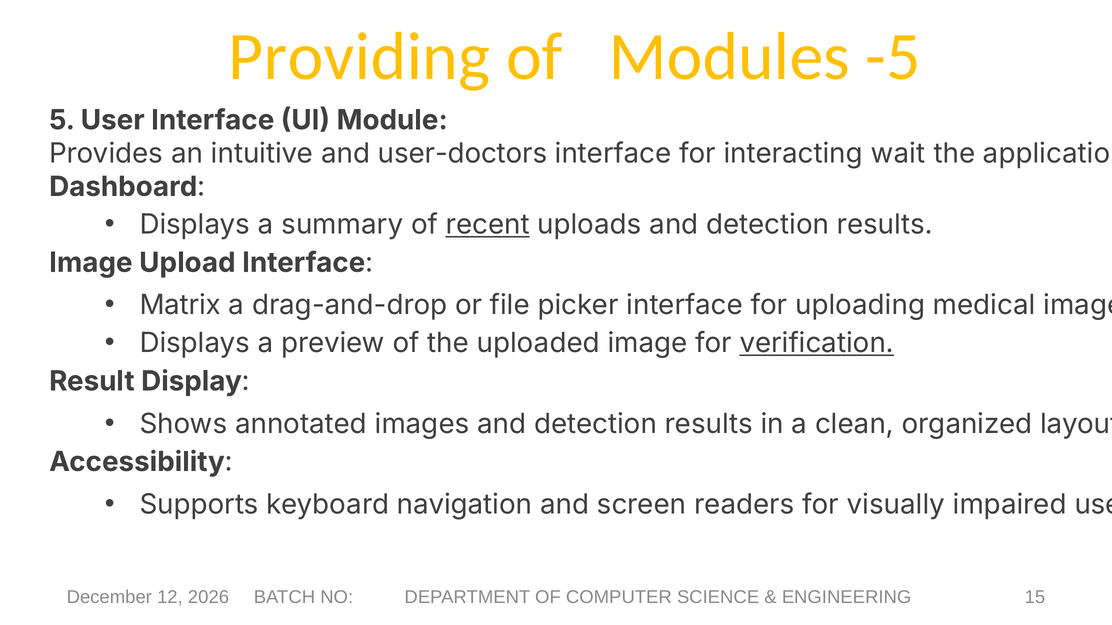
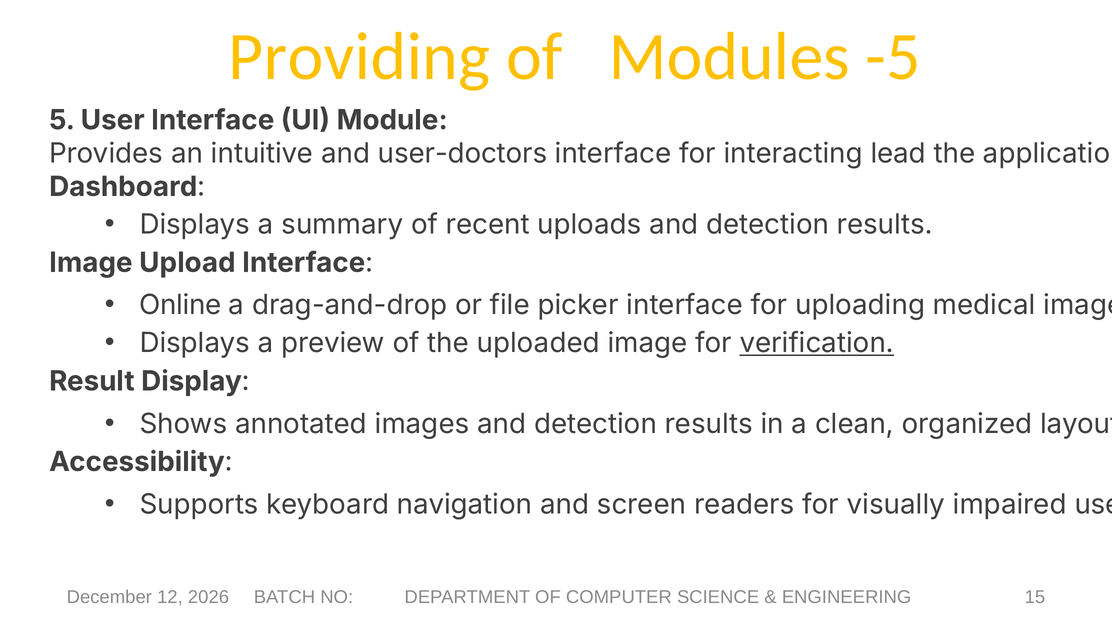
wait: wait -> lead (898, 154)
recent underline: present -> none (488, 225)
Matrix: Matrix -> Online (180, 306)
